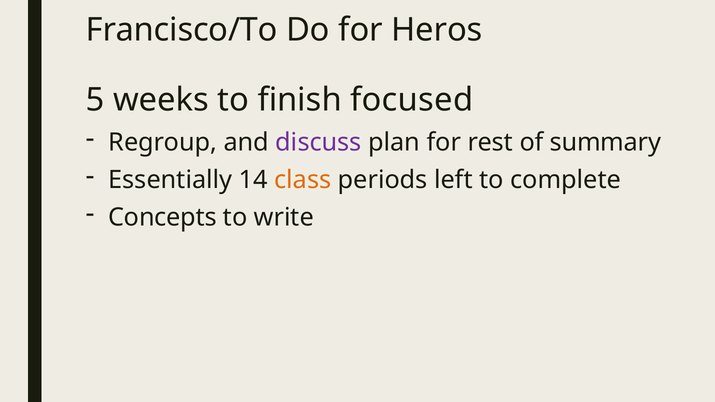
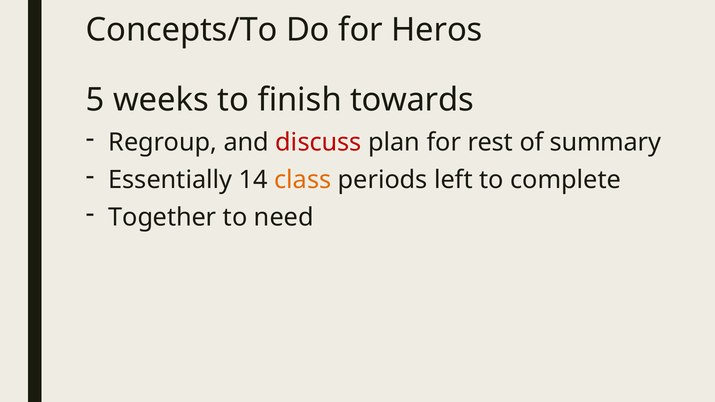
Francisco/To: Francisco/To -> Concepts/To (182, 30)
focused: focused -> towards (412, 100)
discuss colour: purple -> red (319, 143)
Concepts: Concepts -> Together (162, 218)
write: write -> need (284, 218)
